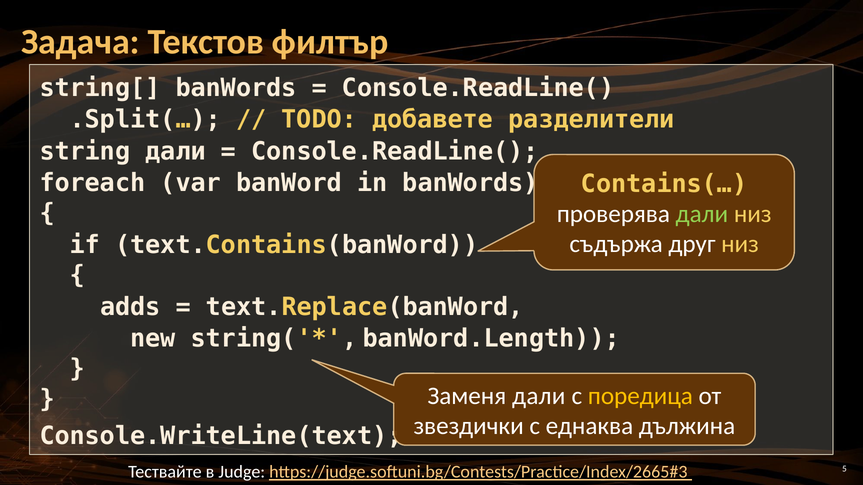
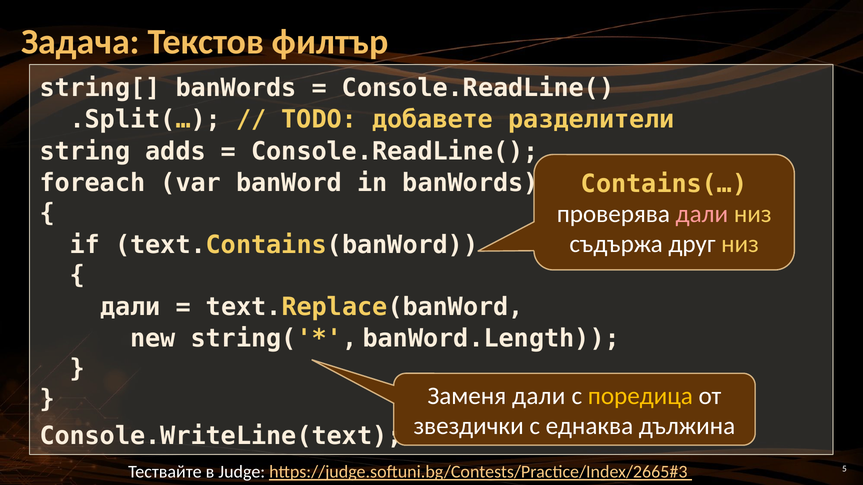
string дали: дали -> adds (176, 151)
дали colour: light green -> pink (702, 214)
adds: adds -> дали (130, 307)
